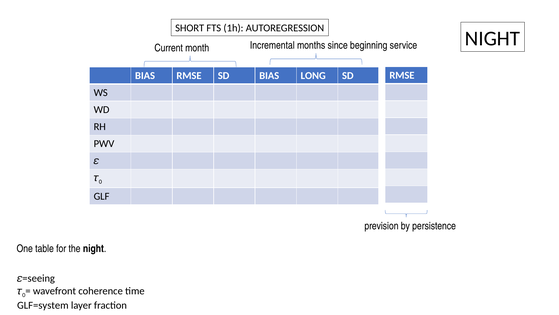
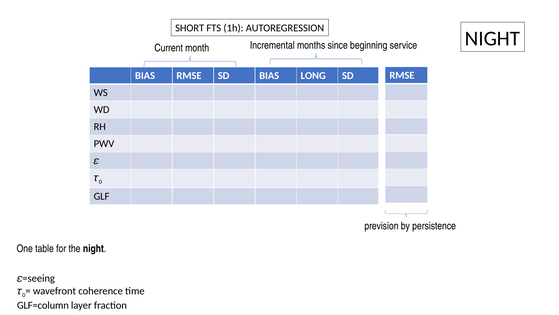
GLF=system: GLF=system -> GLF=column (43, 305)
